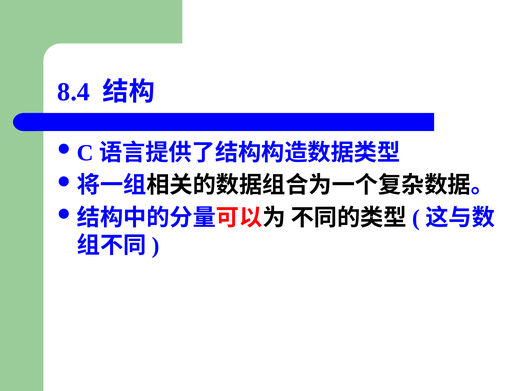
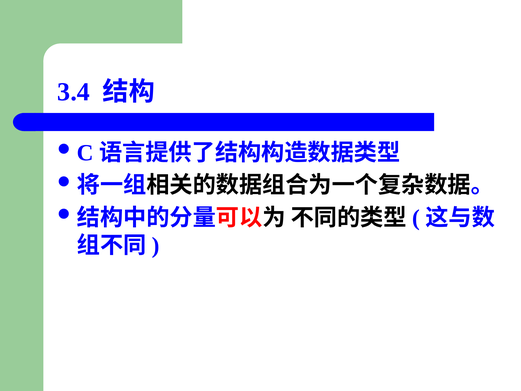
8.4: 8.4 -> 3.4 (74, 92)
